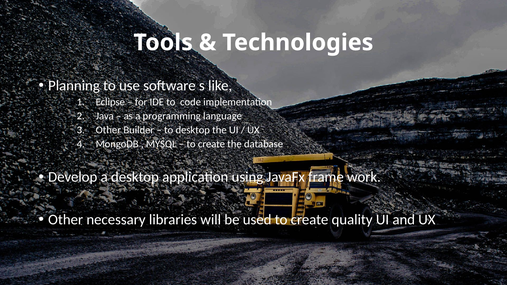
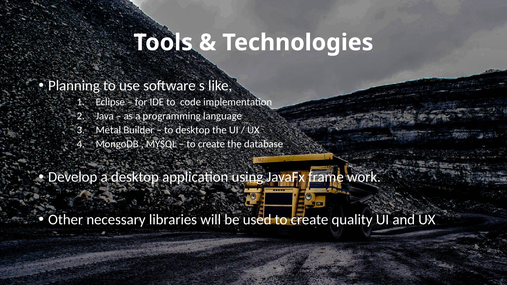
Other: Other -> Metal (108, 130)
